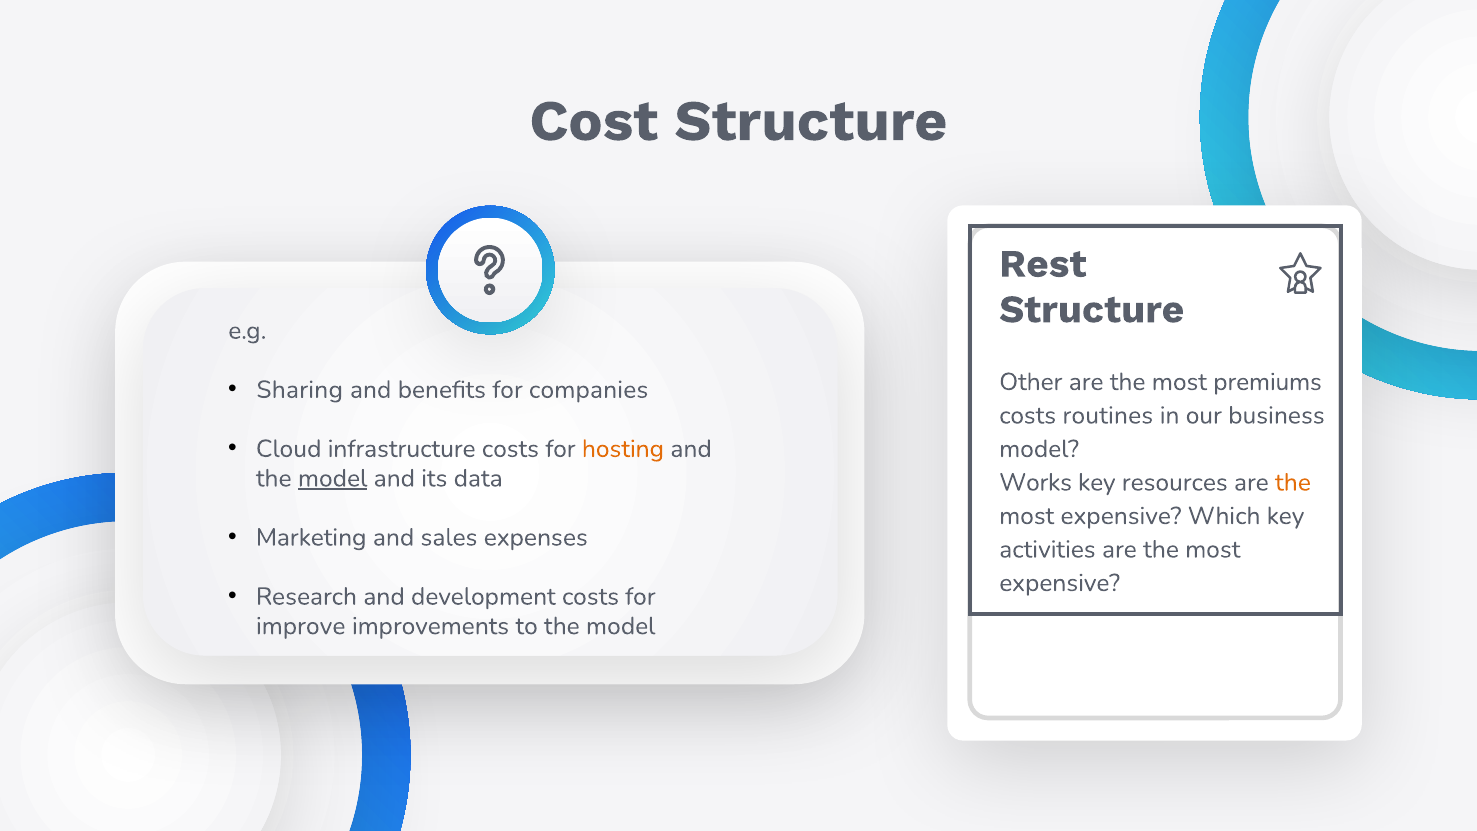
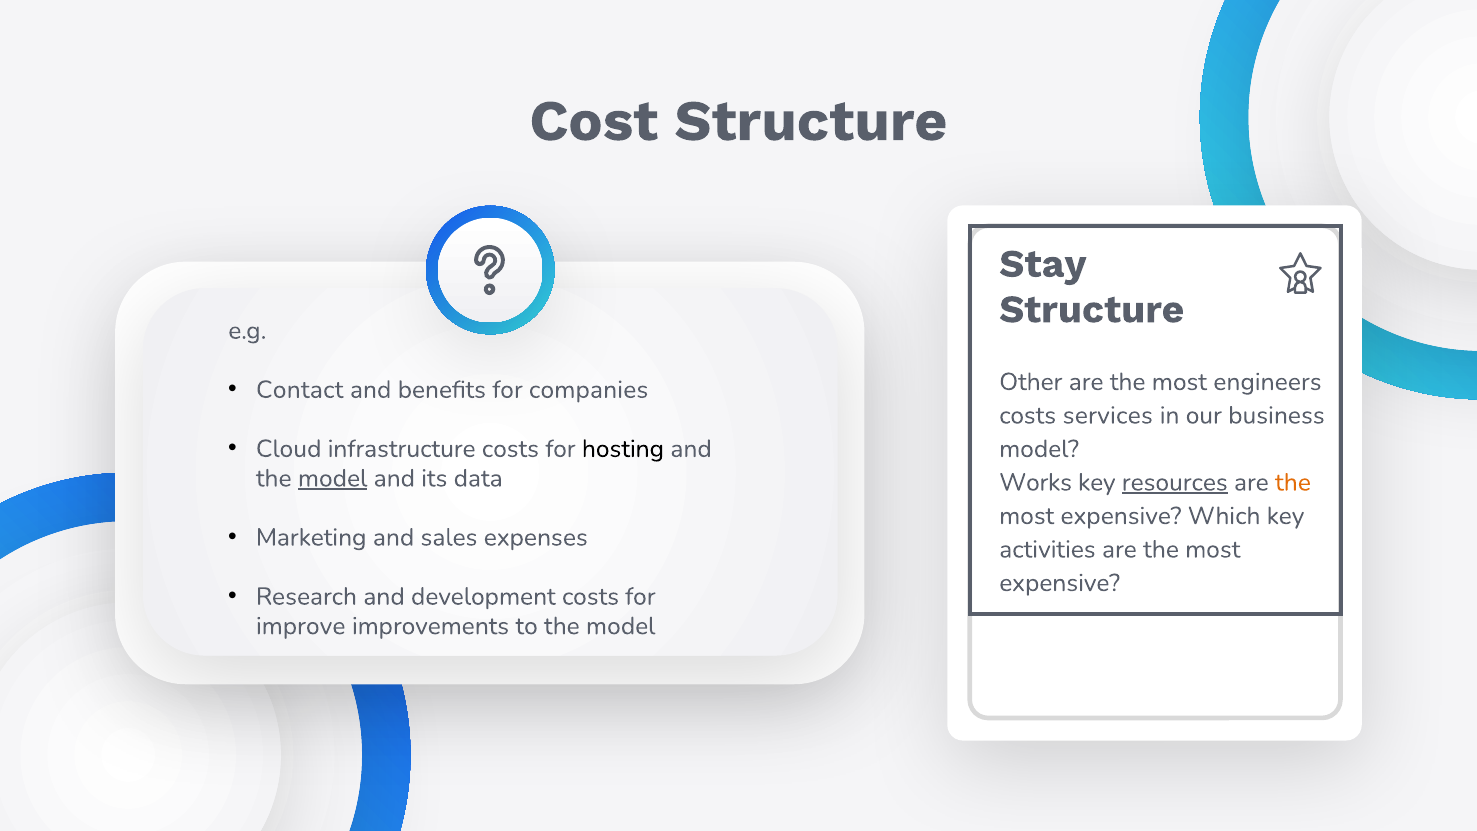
Rest: Rest -> Stay (1043, 264)
premiums: premiums -> engineers (1267, 382)
Sharing: Sharing -> Contact (300, 390)
routines: routines -> services (1108, 415)
hosting colour: orange -> black (623, 449)
resources underline: none -> present (1175, 482)
